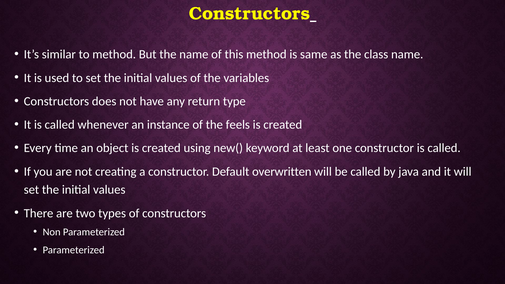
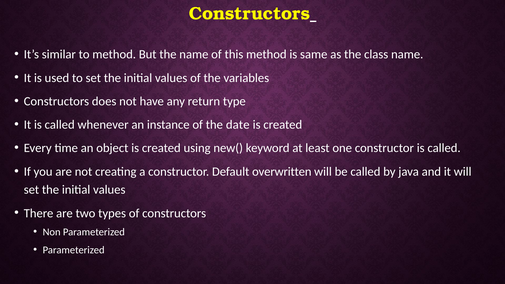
feels: feels -> date (238, 125)
